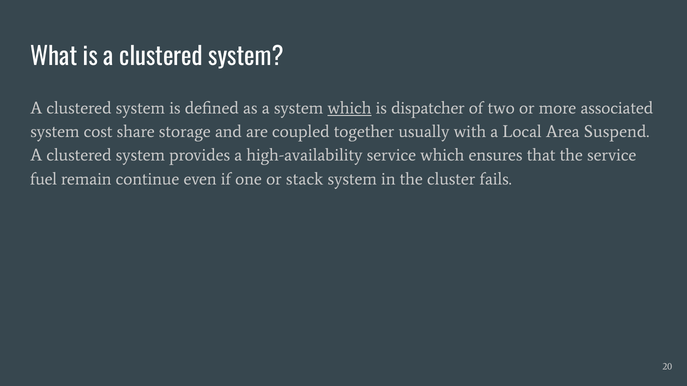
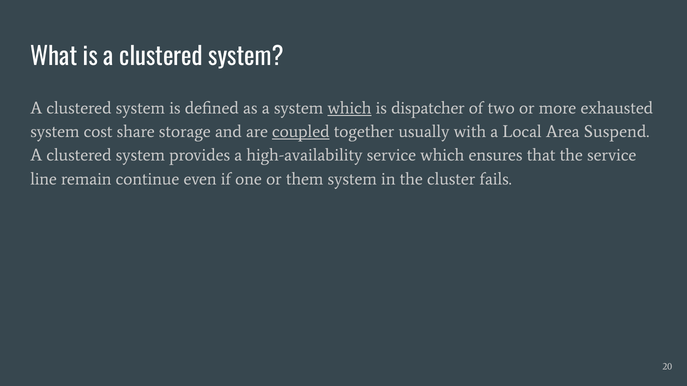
associated: associated -> exhausted (617, 108)
coupled underline: none -> present (301, 132)
fuel: fuel -> line (44, 179)
stack: stack -> them (305, 179)
